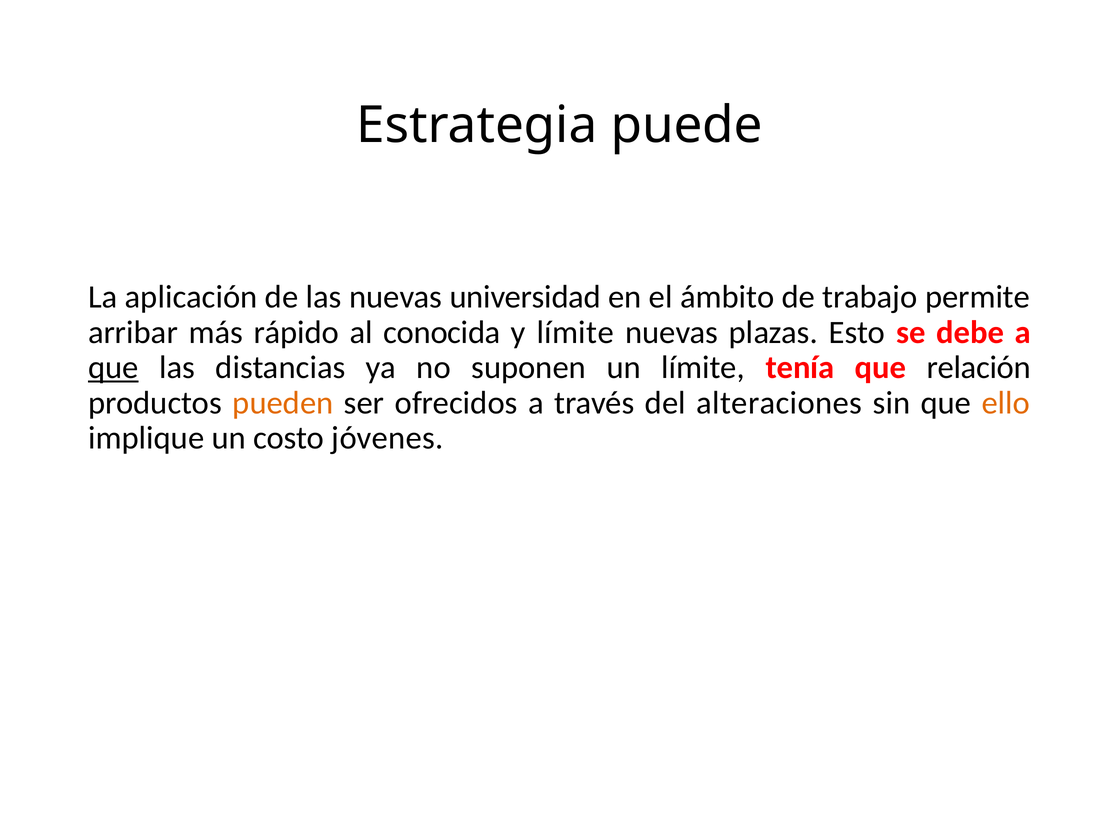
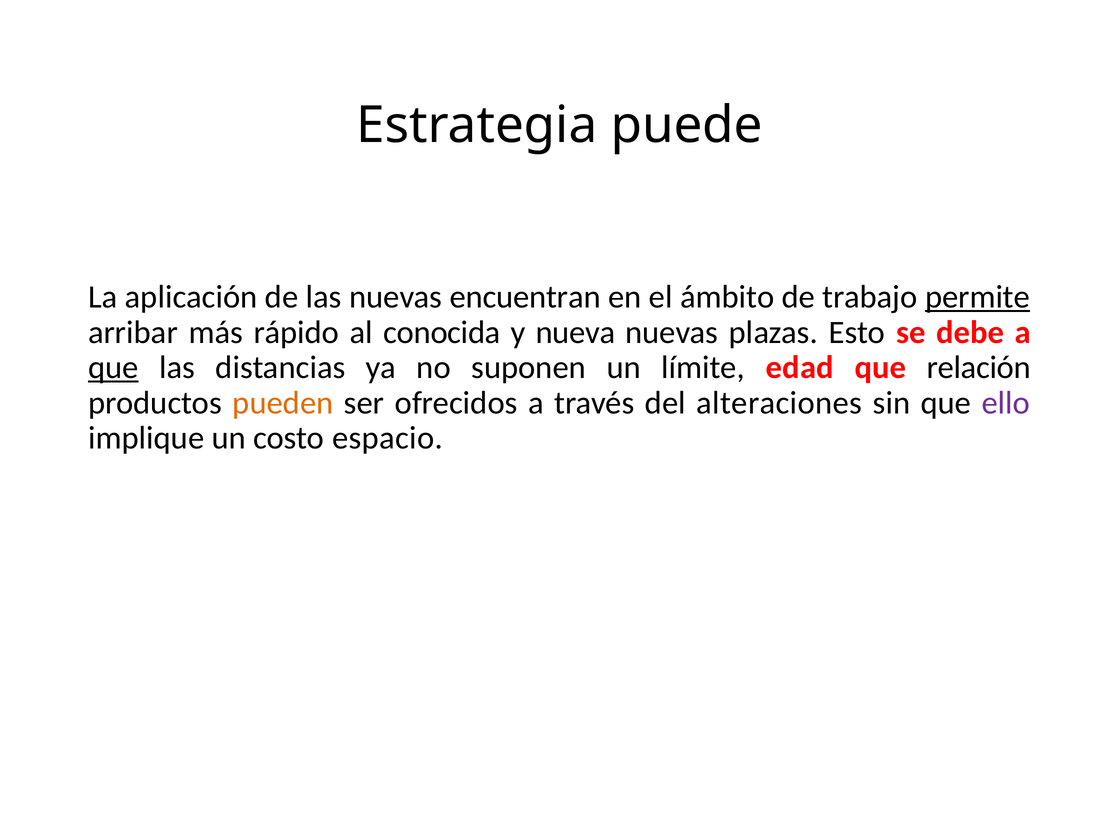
universidad: universidad -> encuentran (525, 297)
permite underline: none -> present (978, 297)
y límite: límite -> nueva (575, 333)
tenía: tenía -> edad (800, 368)
ello colour: orange -> purple (1006, 403)
jóvenes: jóvenes -> espacio (387, 438)
